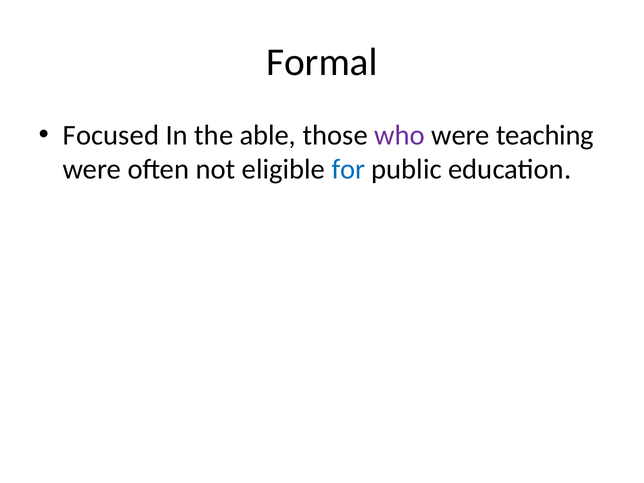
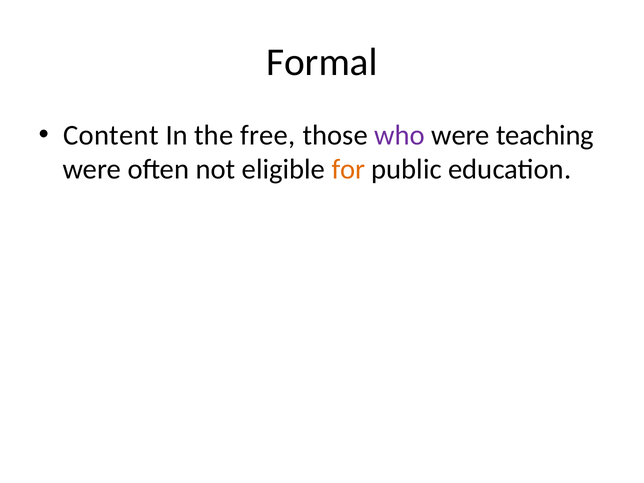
Focused: Focused -> Content (111, 135)
able: able -> free (268, 135)
for colour: blue -> orange (348, 169)
